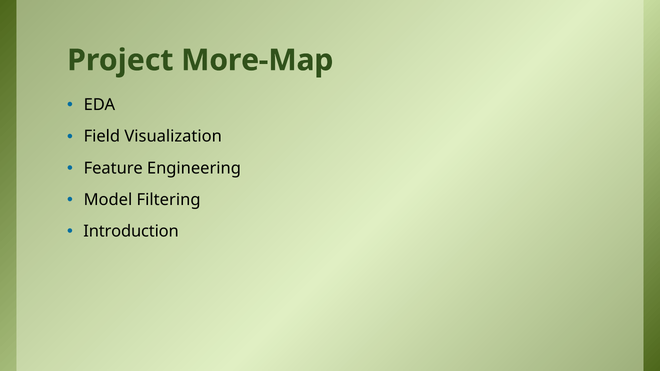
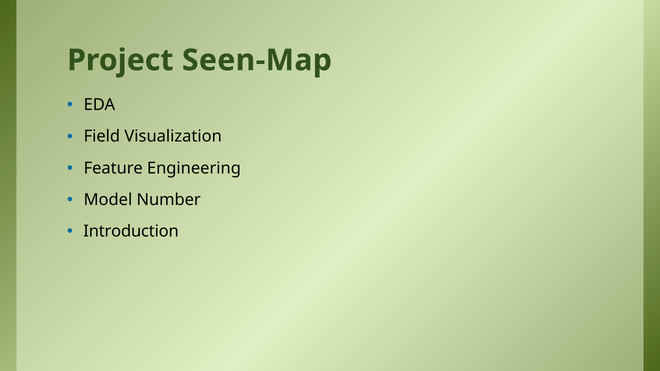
More-Map: More-Map -> Seen-Map (257, 60)
Filtering: Filtering -> Number (169, 200)
